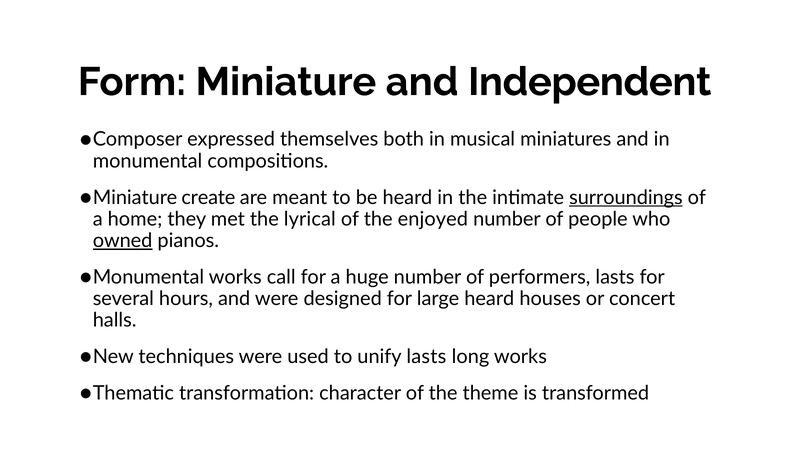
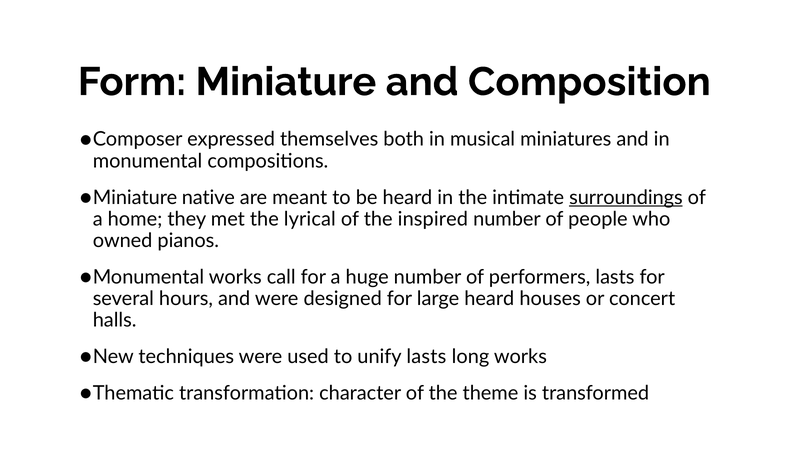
Independent: Independent -> Composition (589, 82)
create: create -> native (208, 197)
enjoyed: enjoyed -> inspired (433, 219)
owned underline: present -> none (123, 241)
